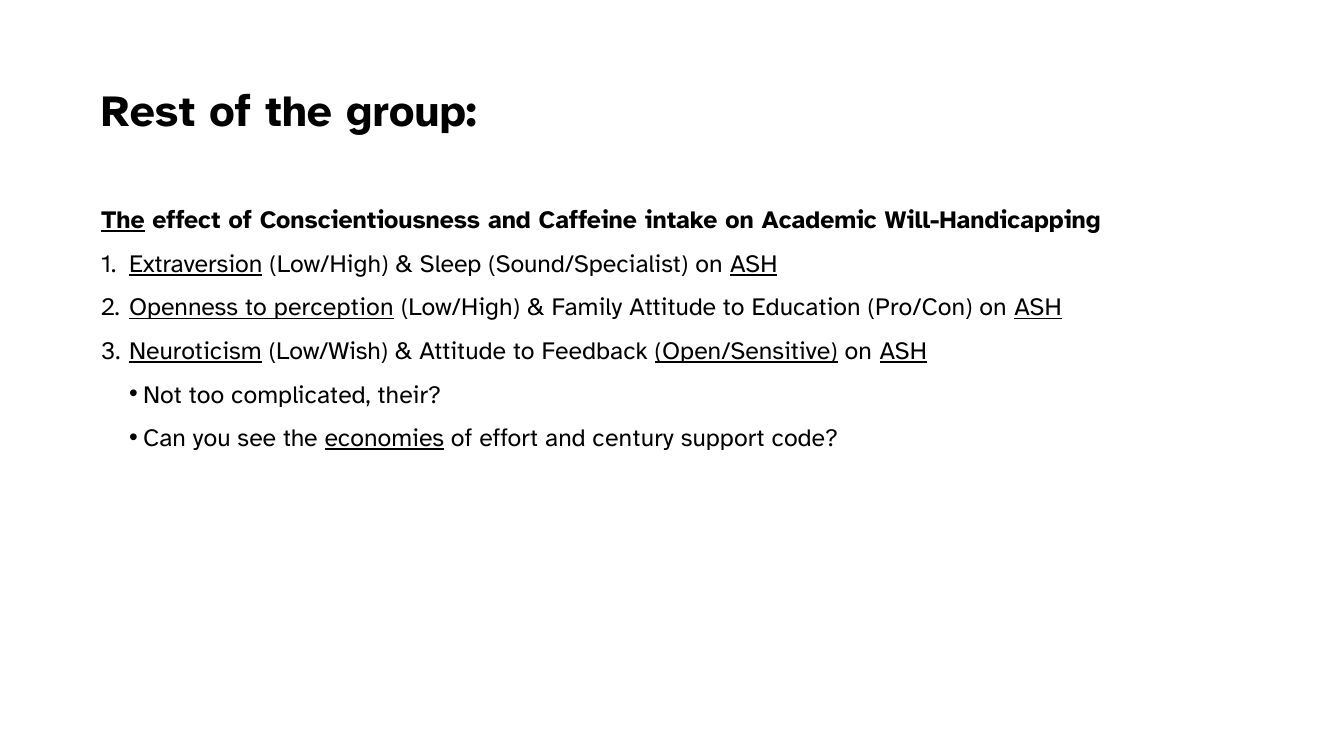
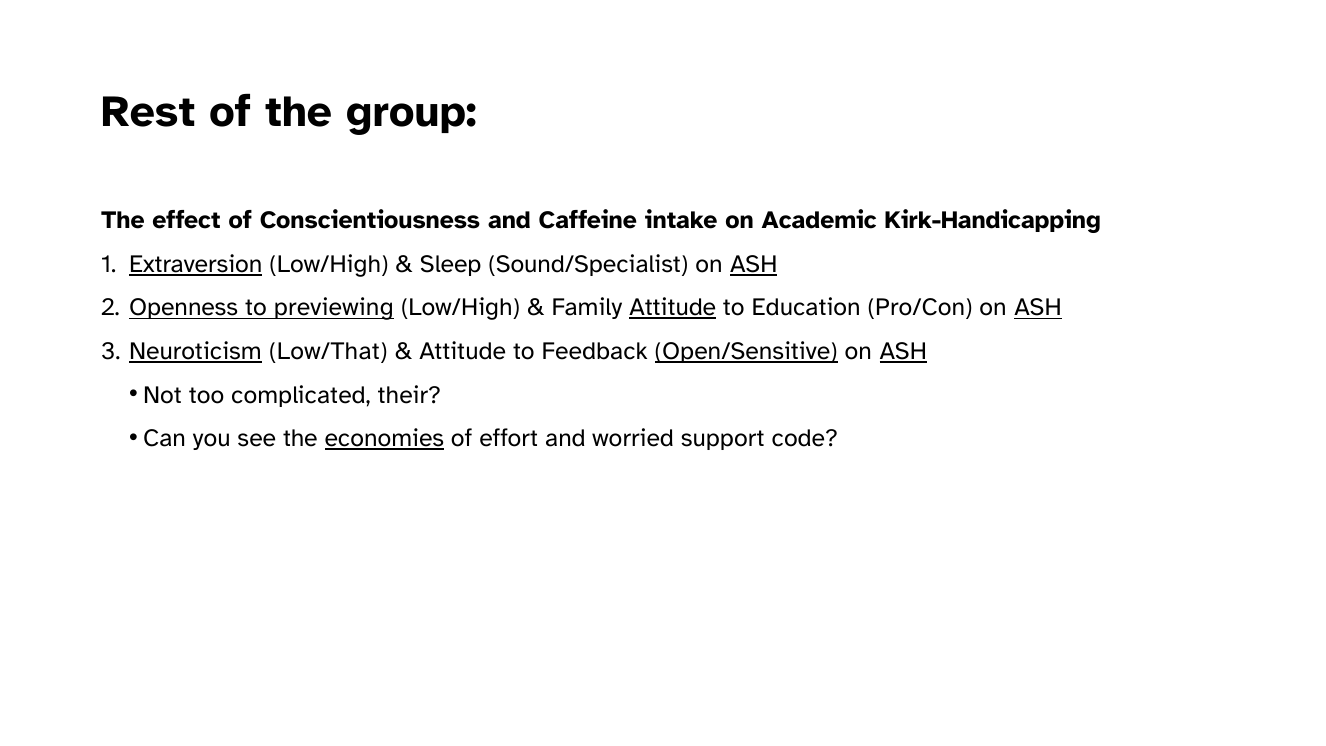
The underline: present -> none (123, 220)
Will-Handicapping: Will-Handicapping -> Kirk-Handicapping (993, 220)
perception: perception -> previewing (334, 307)
Attitude underline: none -> present (673, 307)
Low/Wish: Low/Wish -> Low/That (328, 351)
century: century -> worried (633, 438)
